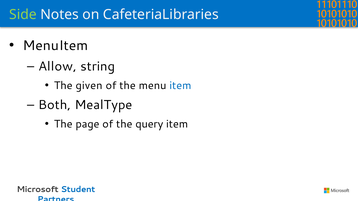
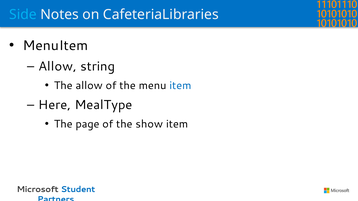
Side colour: light green -> light blue (23, 14)
The given: given -> allow (89, 86)
Both: Both -> Here (55, 105)
query: query -> show (149, 124)
